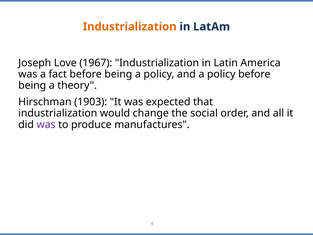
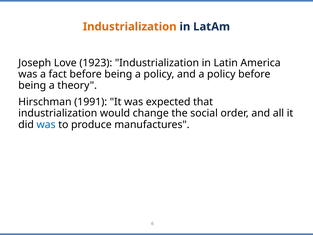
1967: 1967 -> 1923 (96, 63)
1903: 1903 -> 1991 (91, 102)
was colour: purple -> blue (46, 124)
